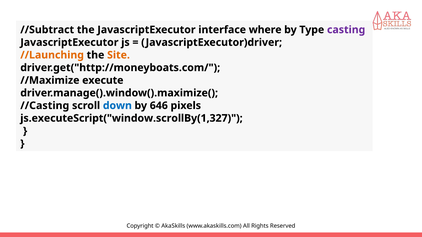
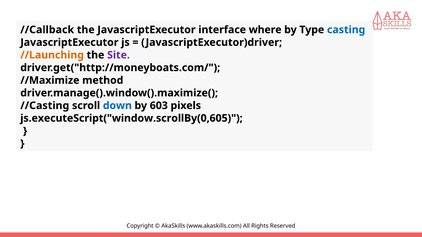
//Subtract: //Subtract -> //Callback (47, 30)
casting colour: purple -> blue (346, 30)
Site colour: orange -> purple (118, 55)
execute: execute -> method (103, 80)
646: 646 -> 603 (159, 106)
js.executeScript("window.scrollBy(1,327: js.executeScript("window.scrollBy(1,327 -> js.executeScript("window.scrollBy(0,605 (131, 118)
